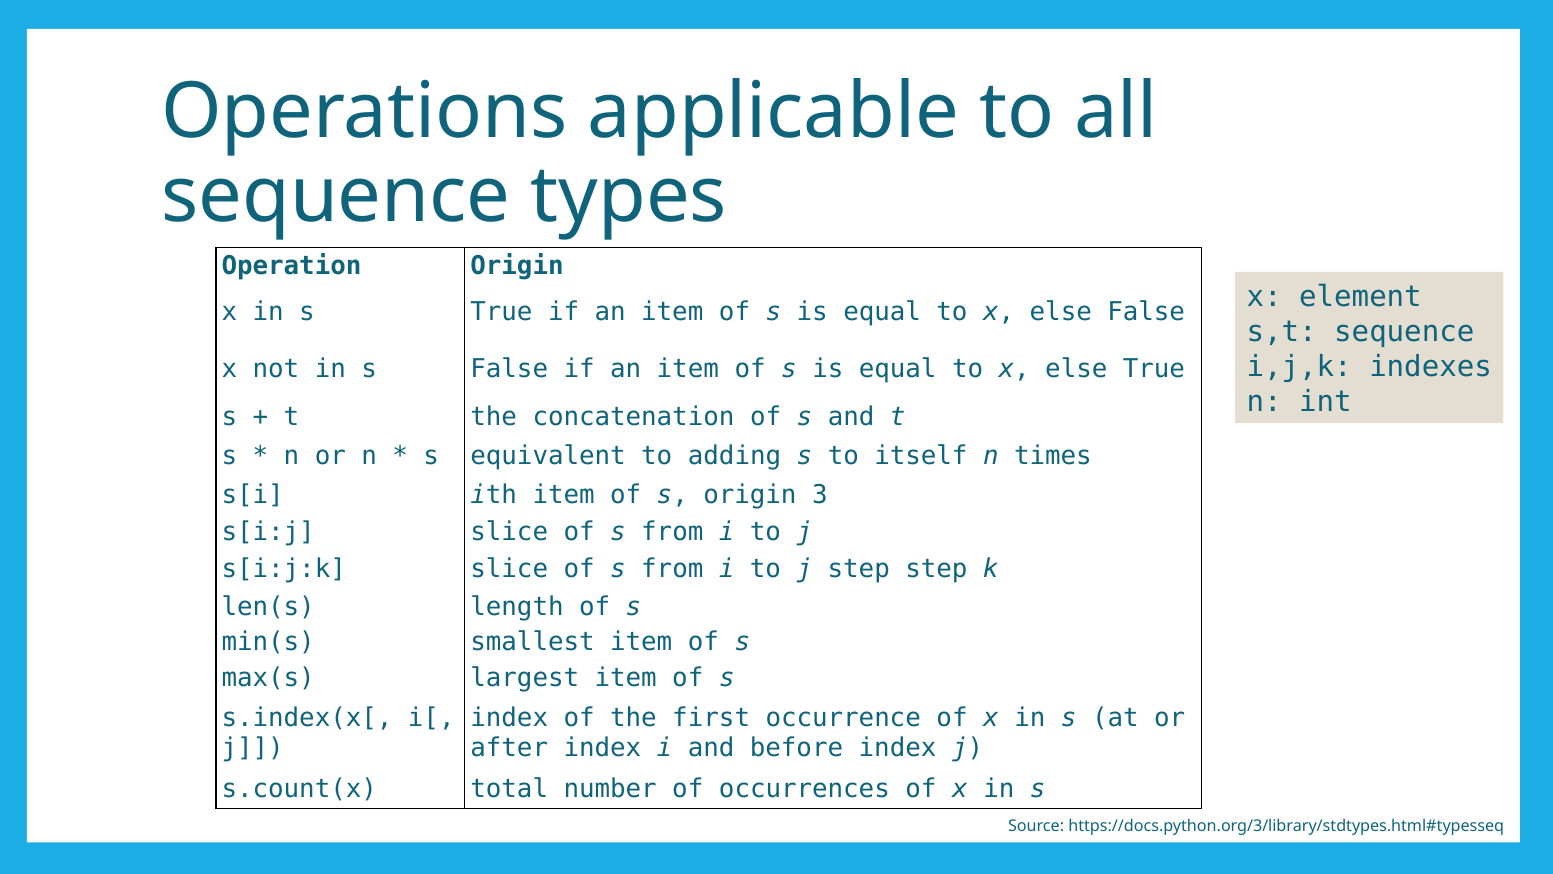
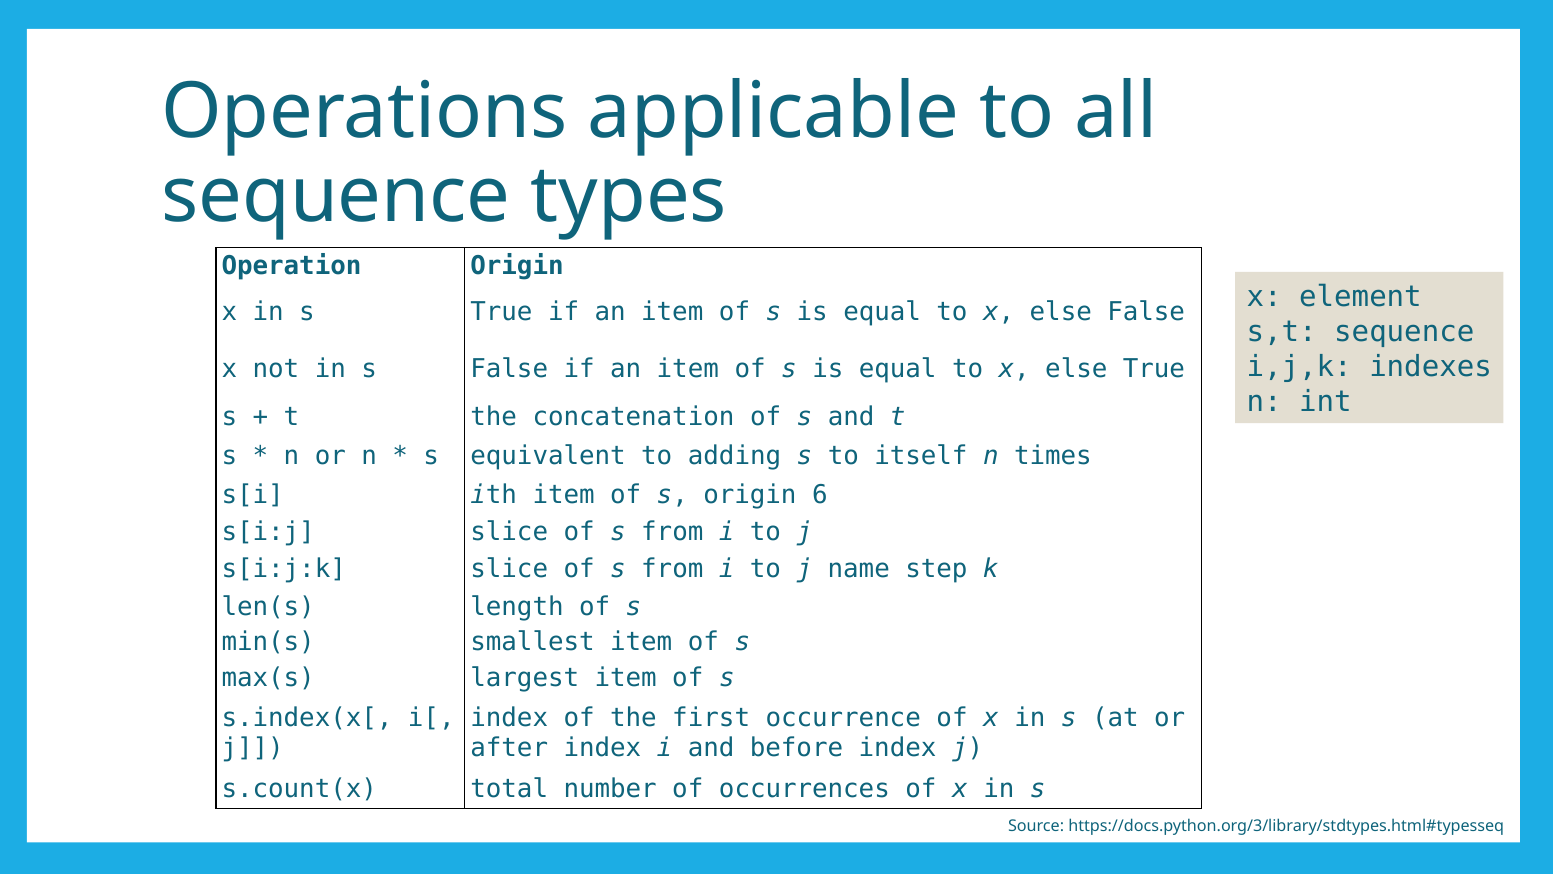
3: 3 -> 6 (820, 494)
j step: step -> name (859, 569)
